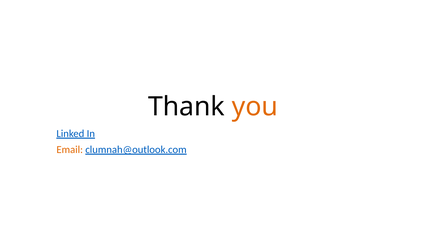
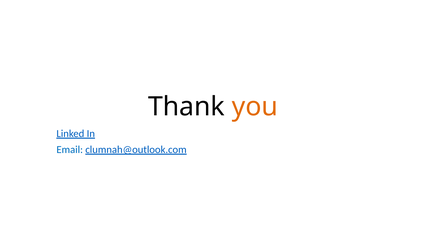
Email colour: orange -> blue (70, 149)
